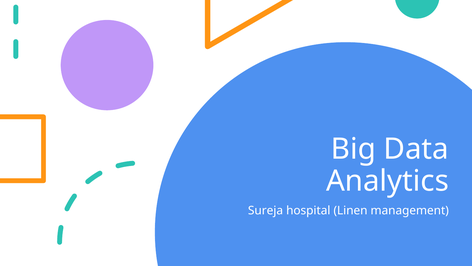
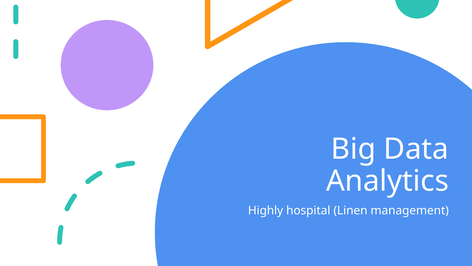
Sureja: Sureja -> Highly (266, 210)
